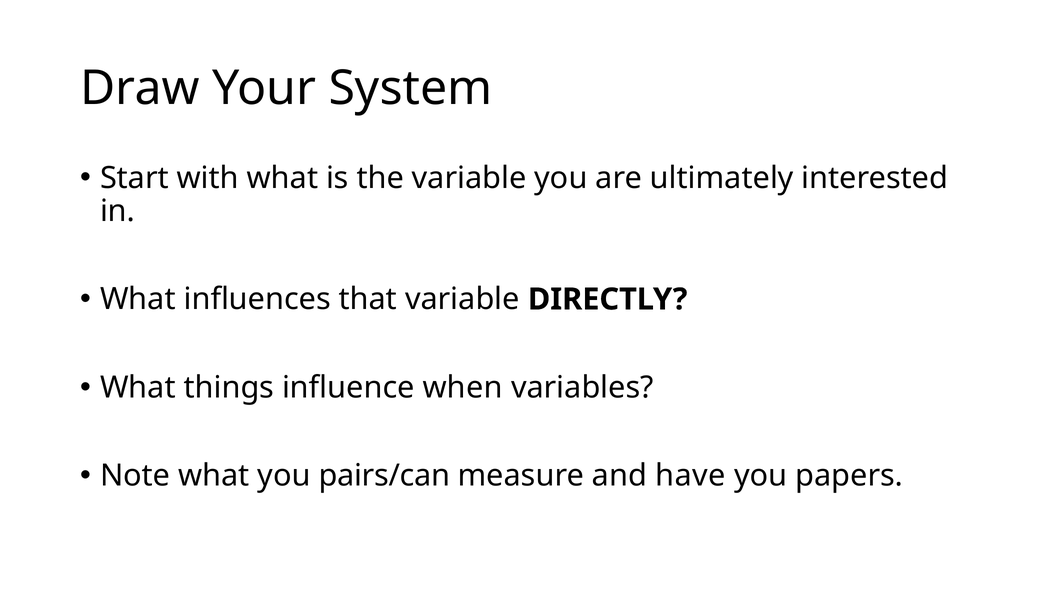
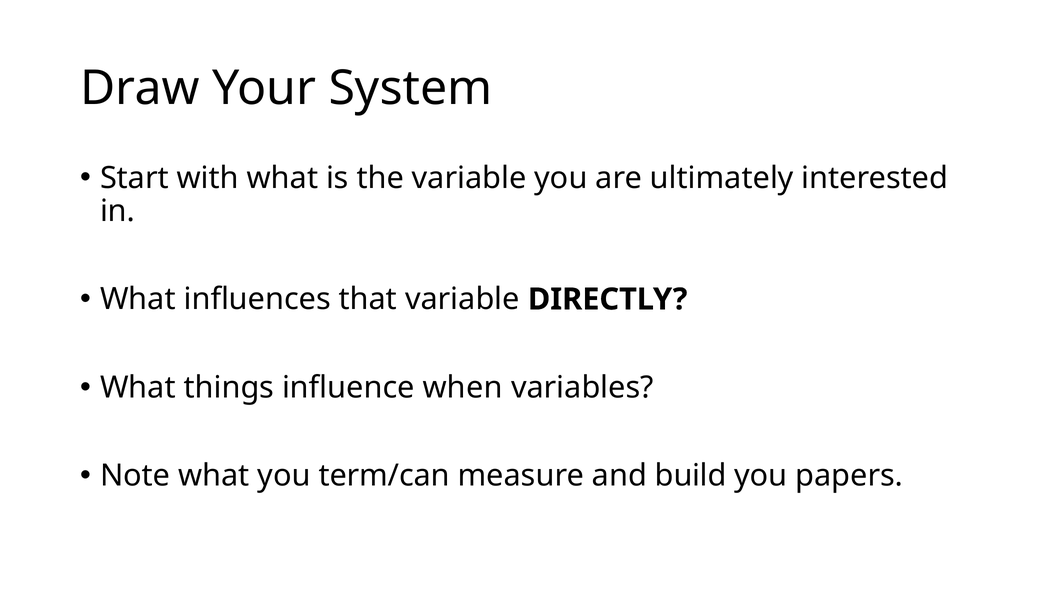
pairs/can: pairs/can -> term/can (384, 476)
have: have -> build (691, 476)
